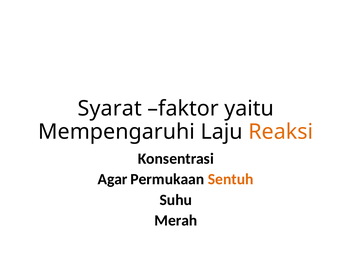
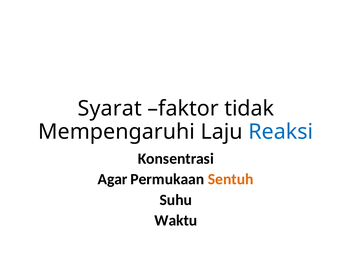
yaitu: yaitu -> tidak (249, 109)
Reaksi colour: orange -> blue (281, 132)
Merah: Merah -> Waktu (176, 220)
